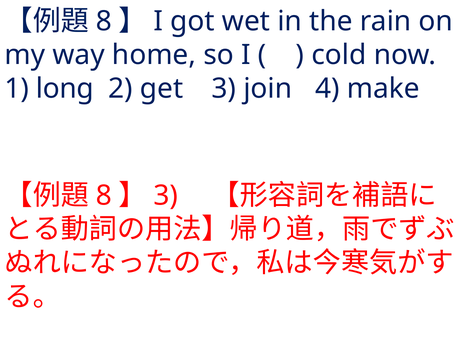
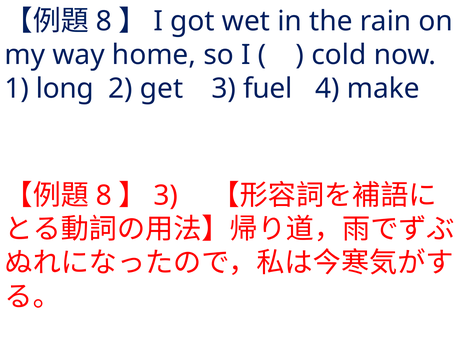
join: join -> fuel (268, 89)
